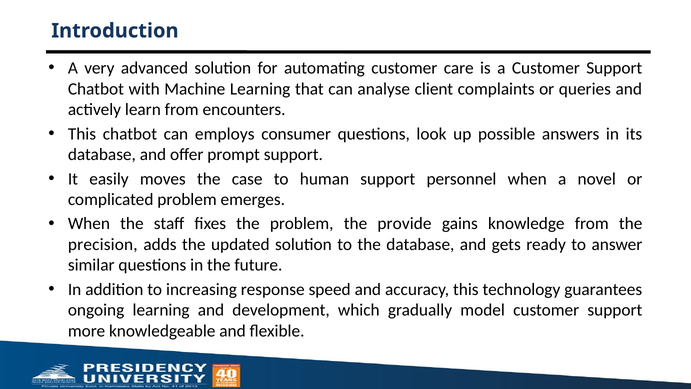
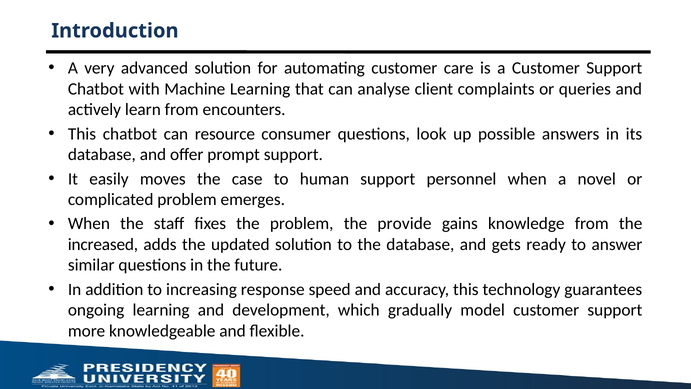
employs: employs -> resource (225, 134)
precision: precision -> increased (103, 244)
